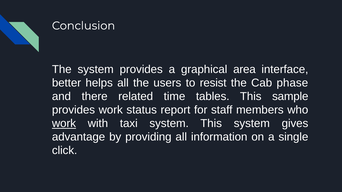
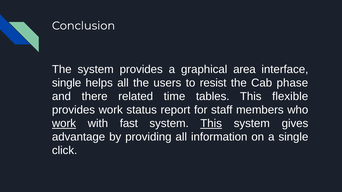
better: better -> single (67, 83)
sample: sample -> flexible (290, 97)
taxi: taxi -> fast (129, 124)
This underline: none -> present (211, 124)
